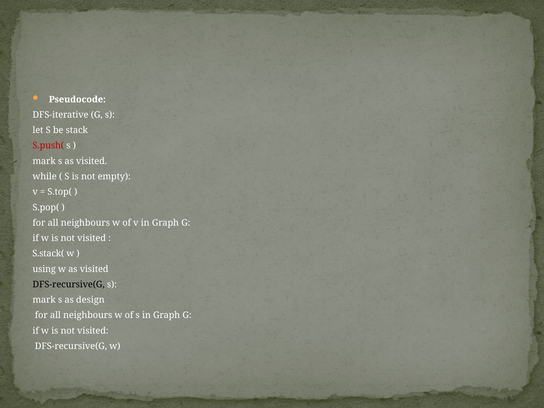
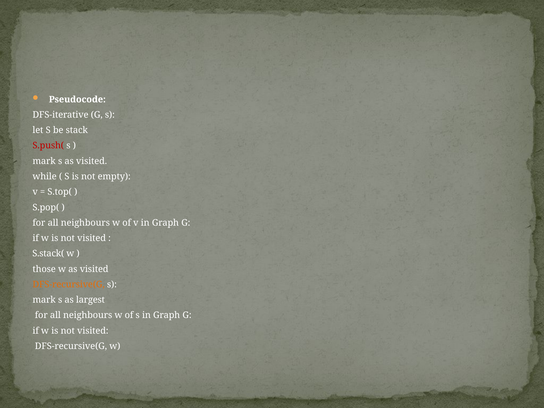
using: using -> those (44, 269)
DFS-recursive(G colour: black -> orange (69, 284)
design: design -> largest (90, 300)
